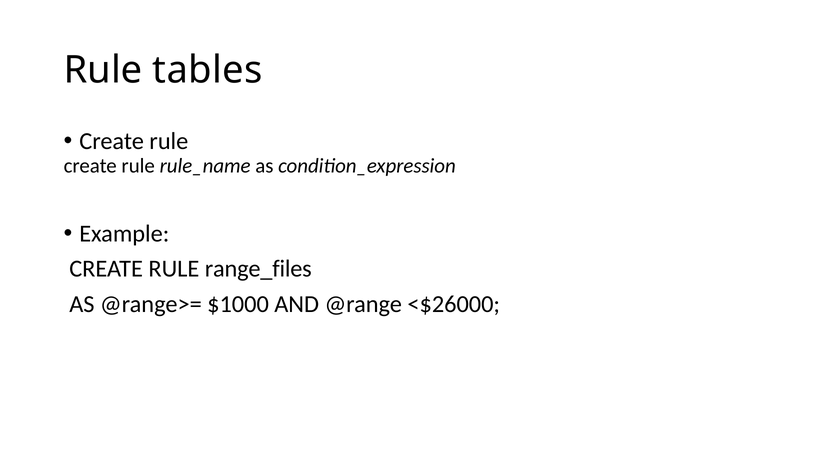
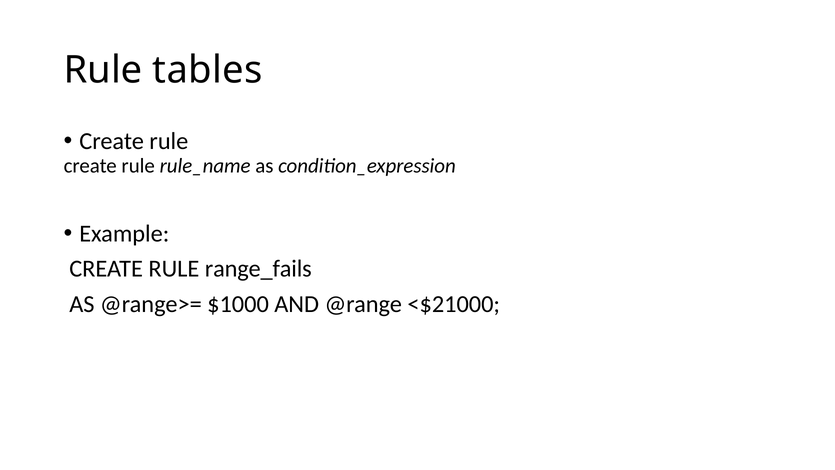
range_files: range_files -> range_fails (258, 269)
<$26000: <$26000 -> <$21000 (454, 304)
